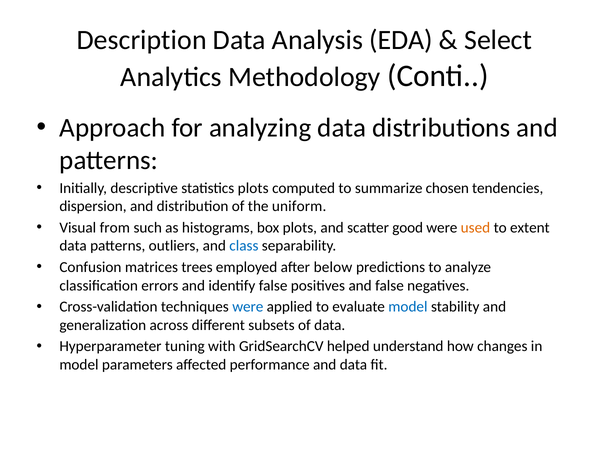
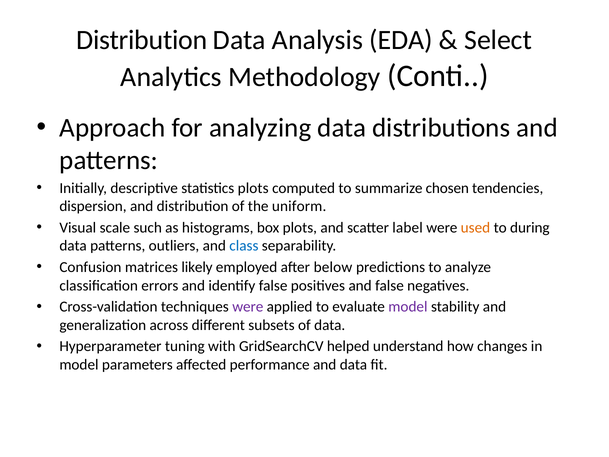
Description: Description -> Distribution (142, 40)
from: from -> scale (115, 227)
good: good -> label (408, 227)
extent: extent -> during (530, 227)
trees: trees -> likely (197, 267)
were colour: blue -> purple (248, 307)
model colour: blue -> purple (408, 307)
